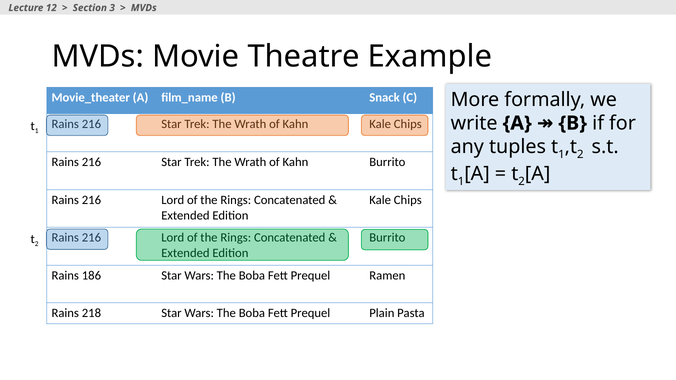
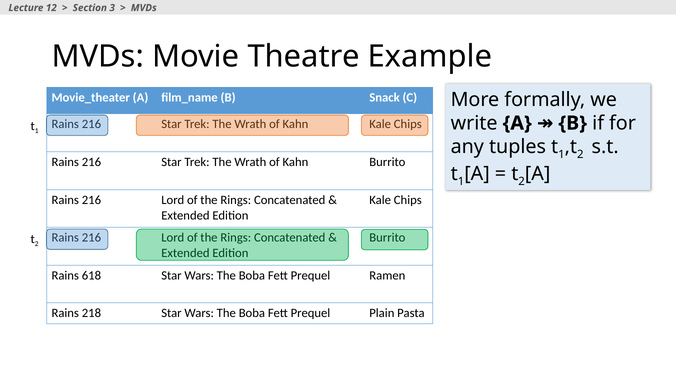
186: 186 -> 618 (91, 276)
